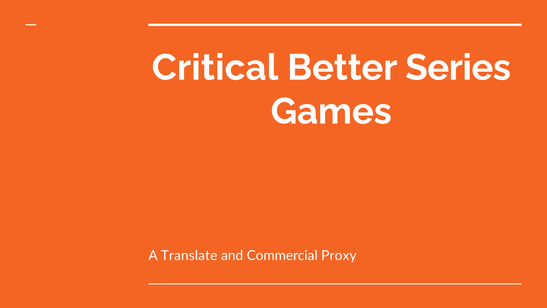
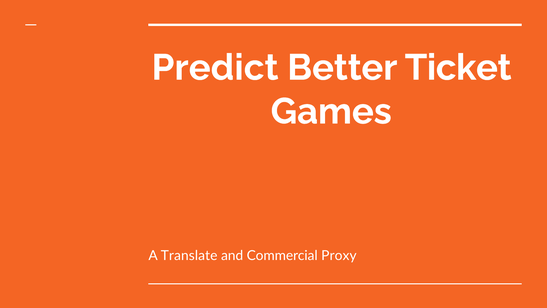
Critical: Critical -> Predict (215, 68)
Series: Series -> Ticket (458, 68)
